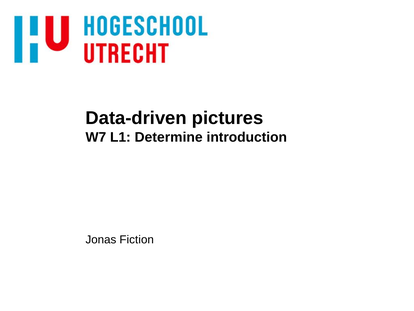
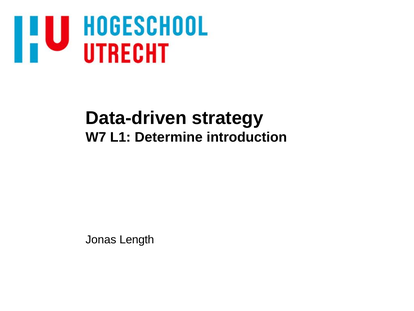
pictures: pictures -> strategy (228, 118)
Fiction: Fiction -> Length (137, 239)
